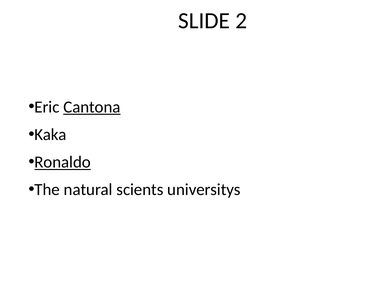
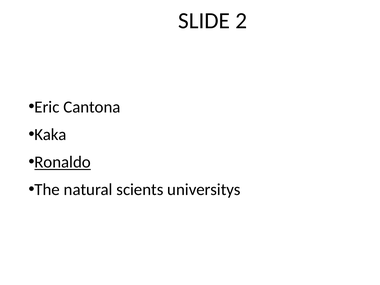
Cantona underline: present -> none (92, 107)
